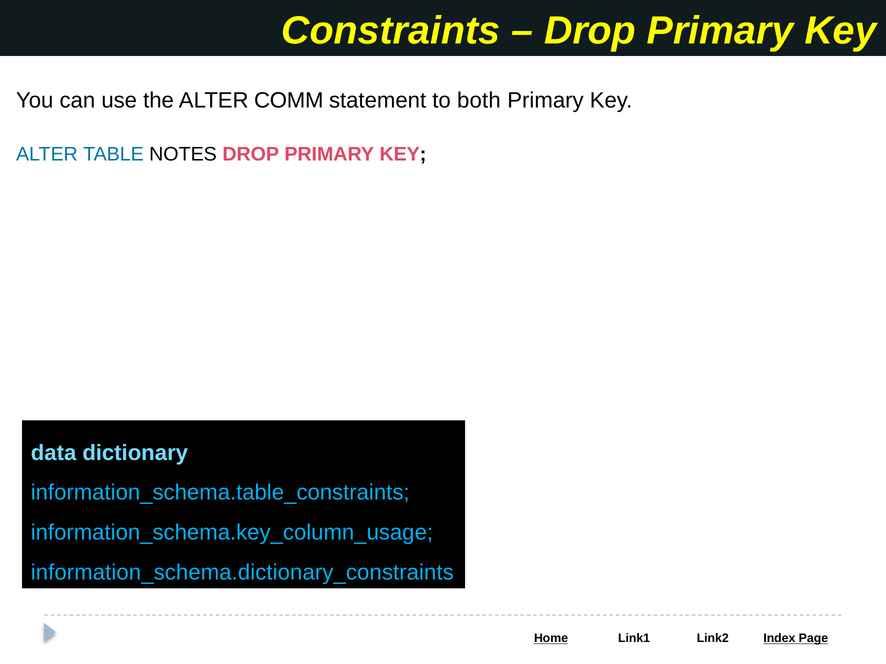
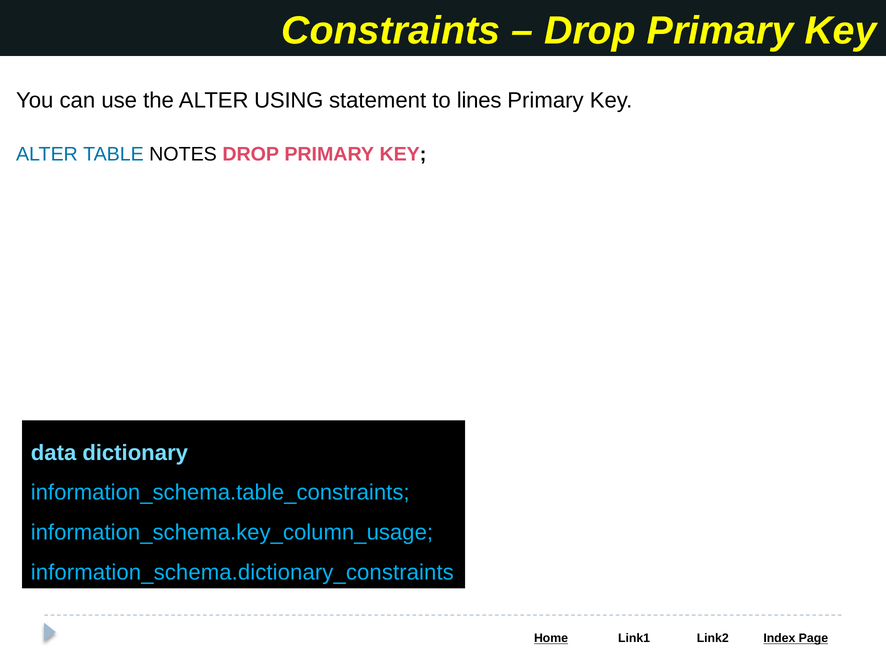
COMM: COMM -> USING (289, 100)
both: both -> lines (479, 100)
